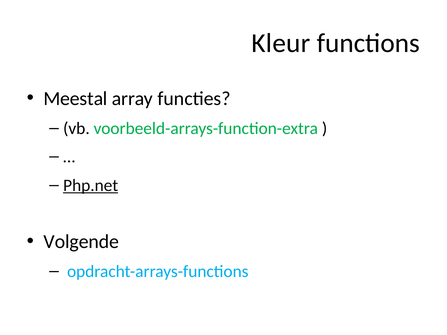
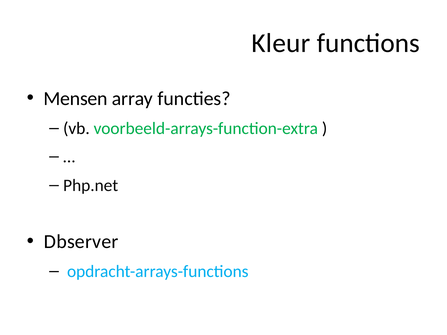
Meestal: Meestal -> Mensen (76, 99)
Php.net underline: present -> none (91, 185)
Volgende: Volgende -> Dbserver (81, 242)
